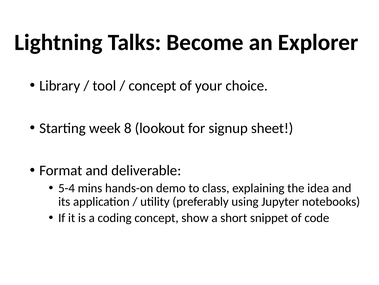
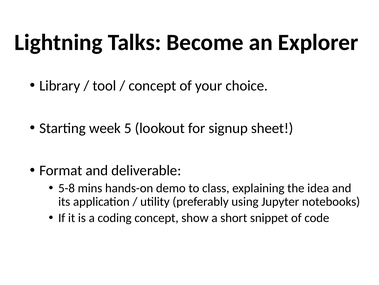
8: 8 -> 5 (128, 128)
5-4: 5-4 -> 5-8 (67, 188)
